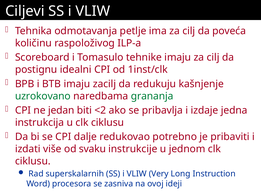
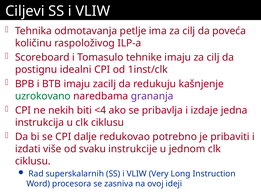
grananja colour: green -> purple (152, 96)
jedan: jedan -> nekih (61, 110)
<2: <2 -> <4 (100, 110)
